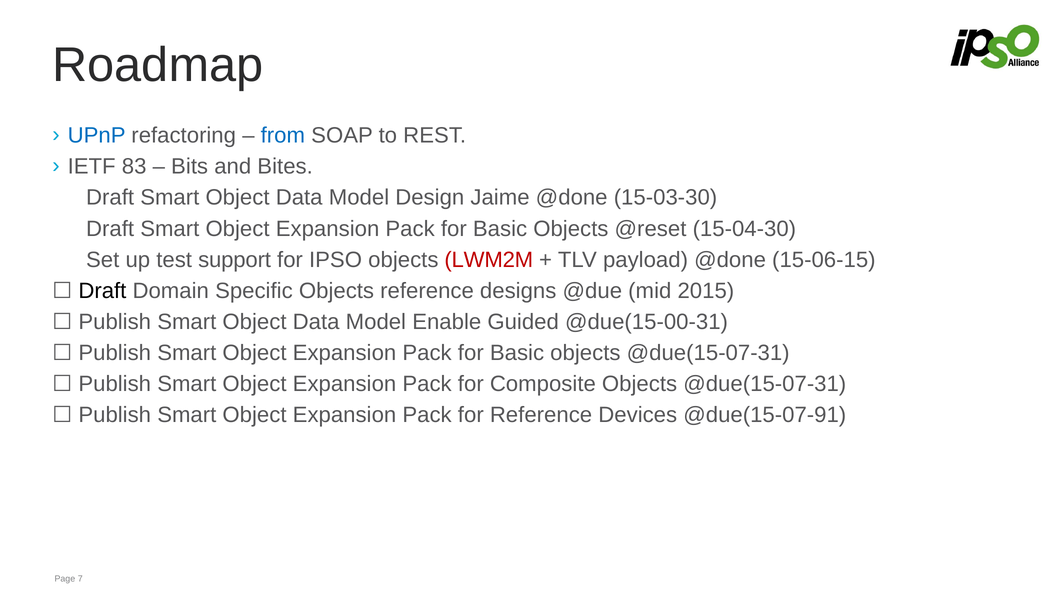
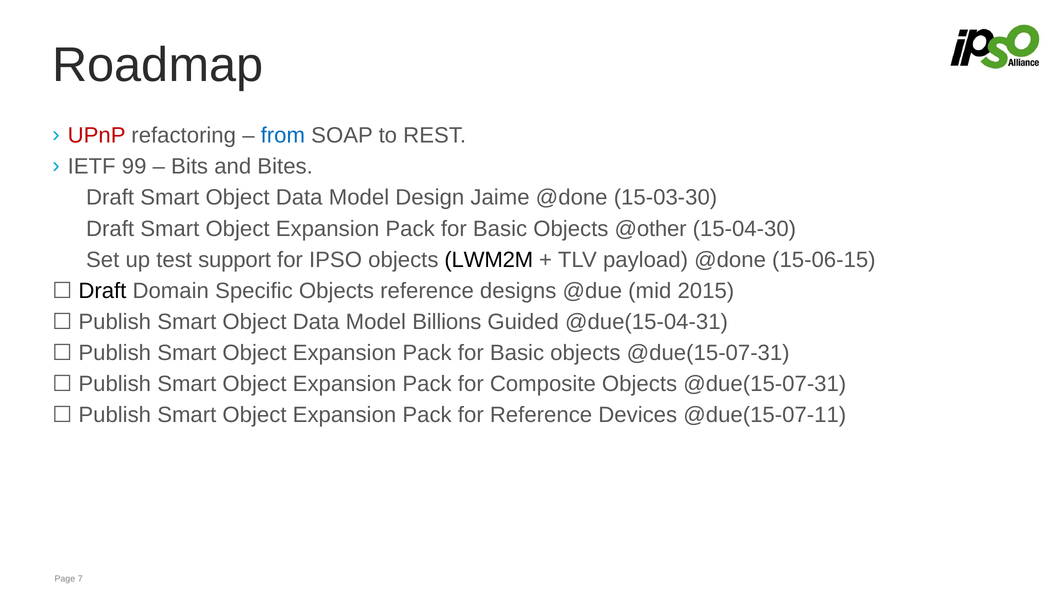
UPnP colour: blue -> red (97, 136)
83: 83 -> 99 (134, 167)
@reset: @reset -> @other (651, 229)
LWM2M colour: red -> black (489, 260)
Enable: Enable -> Billions (447, 322)
@due(15-00-31: @due(15-00-31 -> @due(15-04-31 (646, 322)
@due(15-07-91: @due(15-07-91 -> @due(15-07-11 (765, 415)
